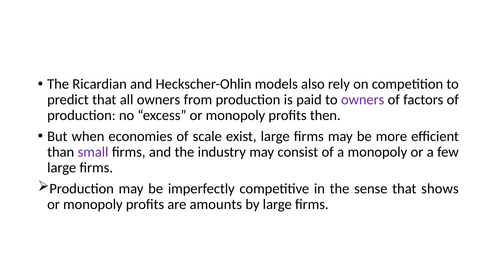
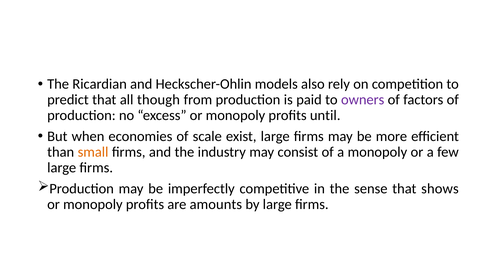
all owners: owners -> though (158, 100)
then: then -> until (325, 115)
small colour: purple -> orange (93, 152)
